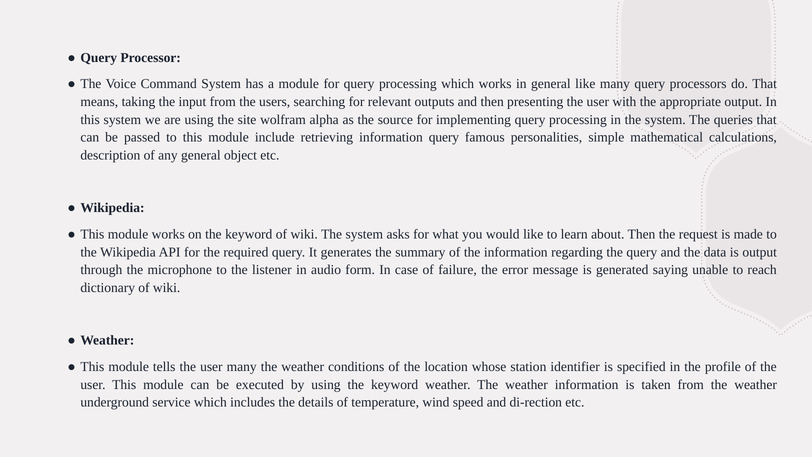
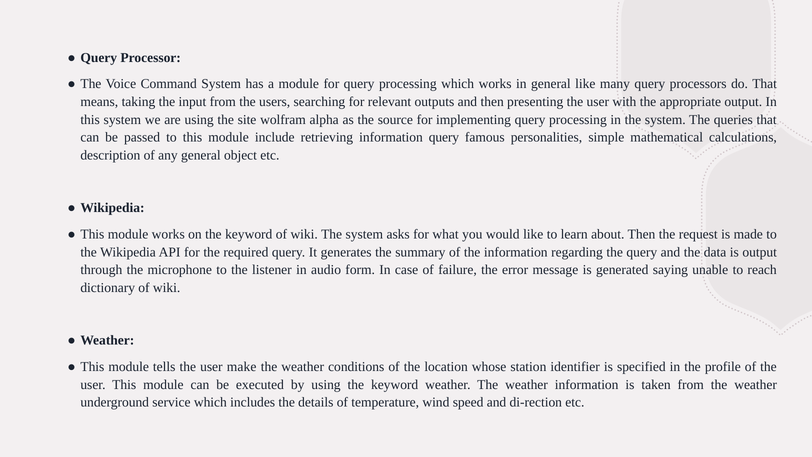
user many: many -> make (242, 367)
